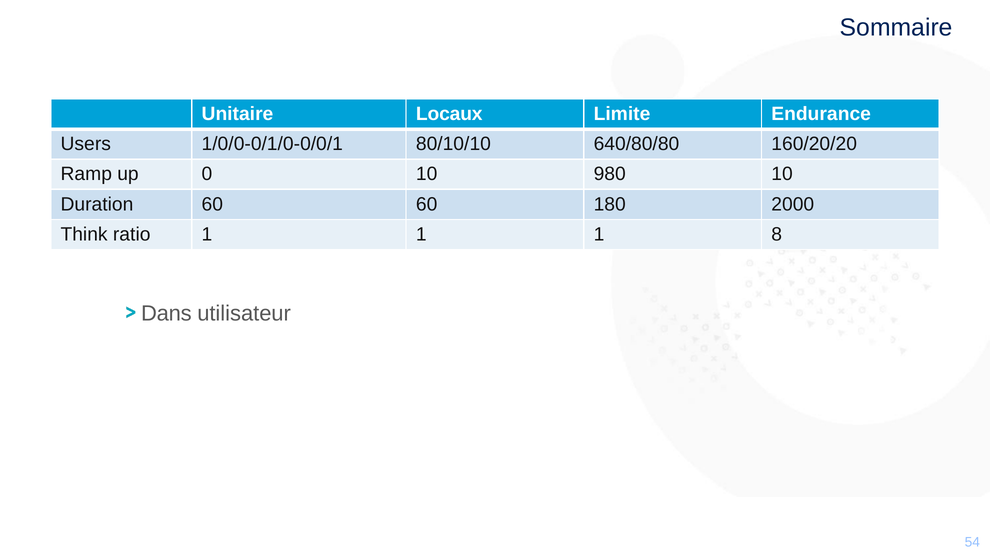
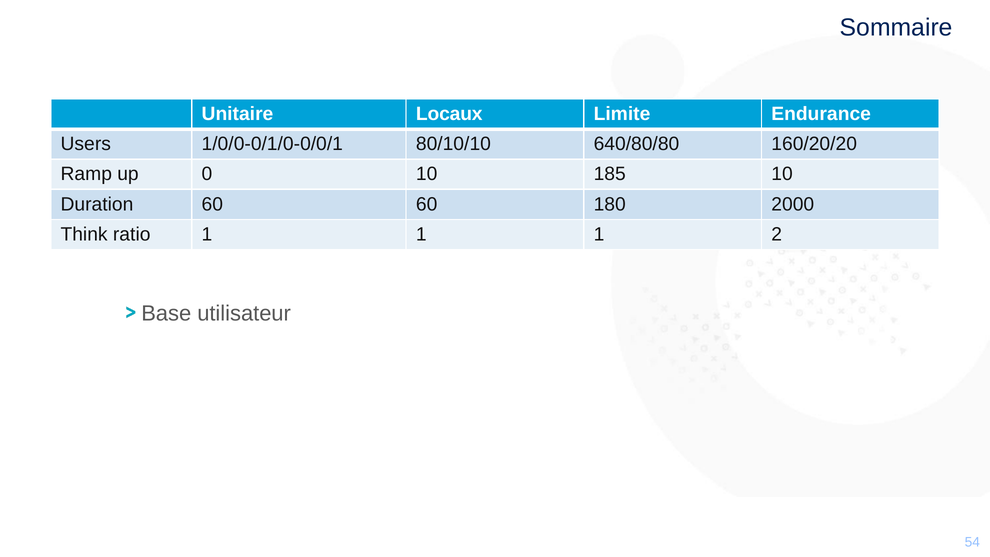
980: 980 -> 185 (610, 174)
8: 8 -> 2 (777, 234)
Dans: Dans -> Base (166, 314)
